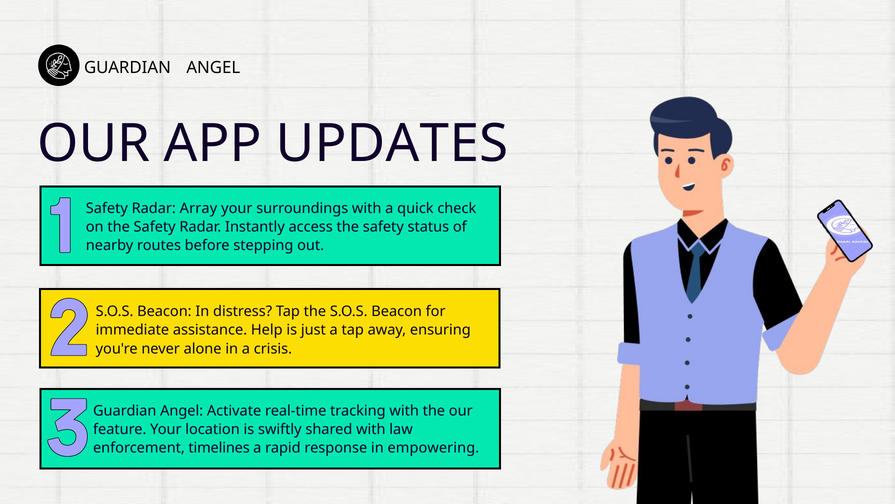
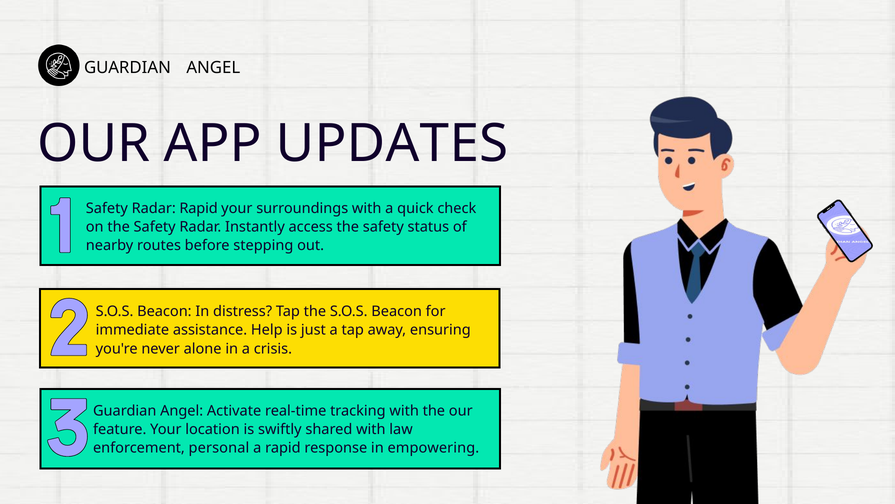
Radar Array: Array -> Rapid (199, 208)
timelines: timelines -> personal (219, 448)
